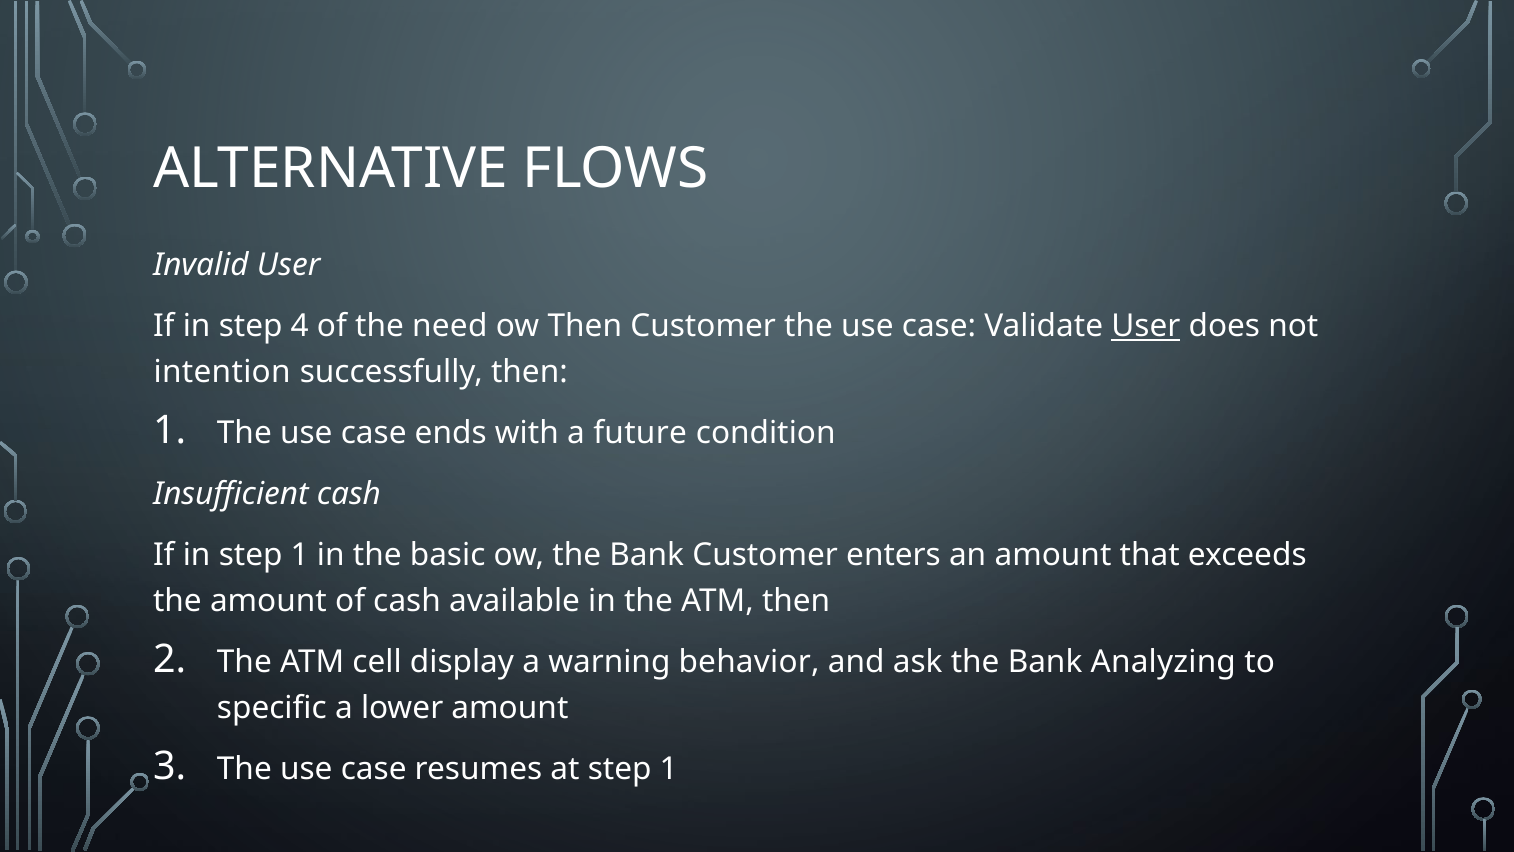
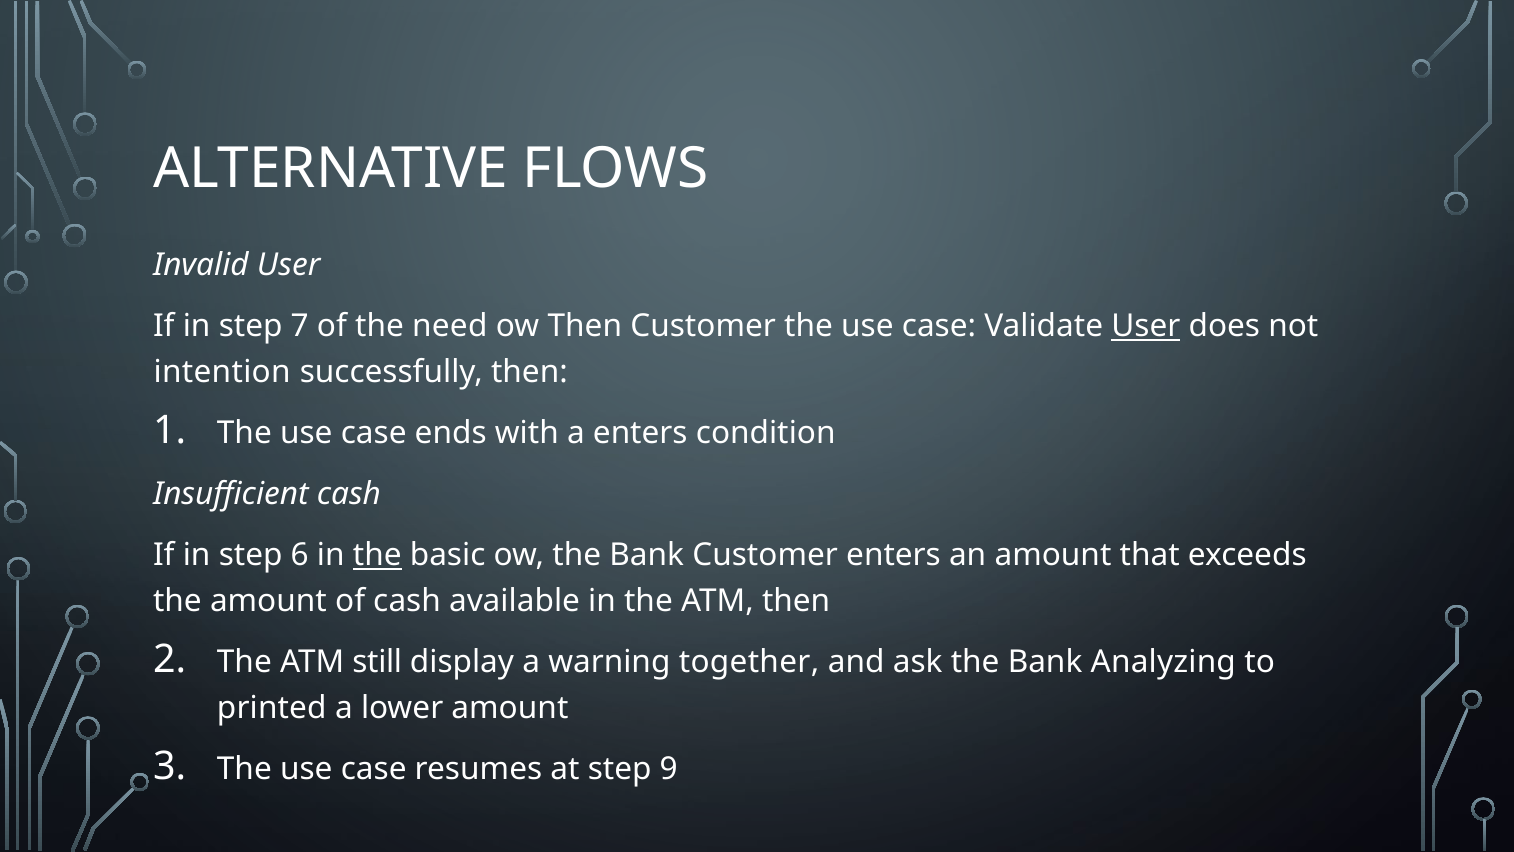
4: 4 -> 7 (300, 326)
a future: future -> enters (640, 433)
in step 1: 1 -> 6 (300, 555)
the underline: none -> present (377, 555)
cell: cell -> still (377, 662)
behavior: behavior -> together (749, 662)
specific: specific -> printed (272, 707)
at step 1: 1 -> 9 (669, 768)
